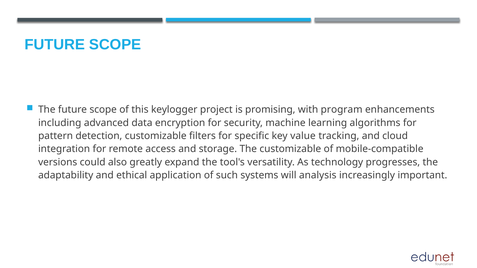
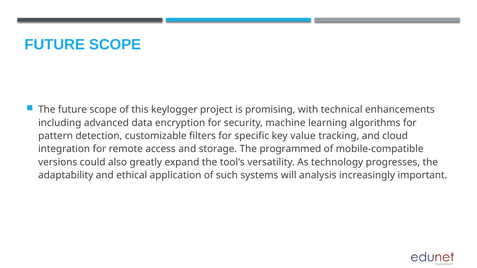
program: program -> technical (342, 110)
The customizable: customizable -> programmed (290, 149)
